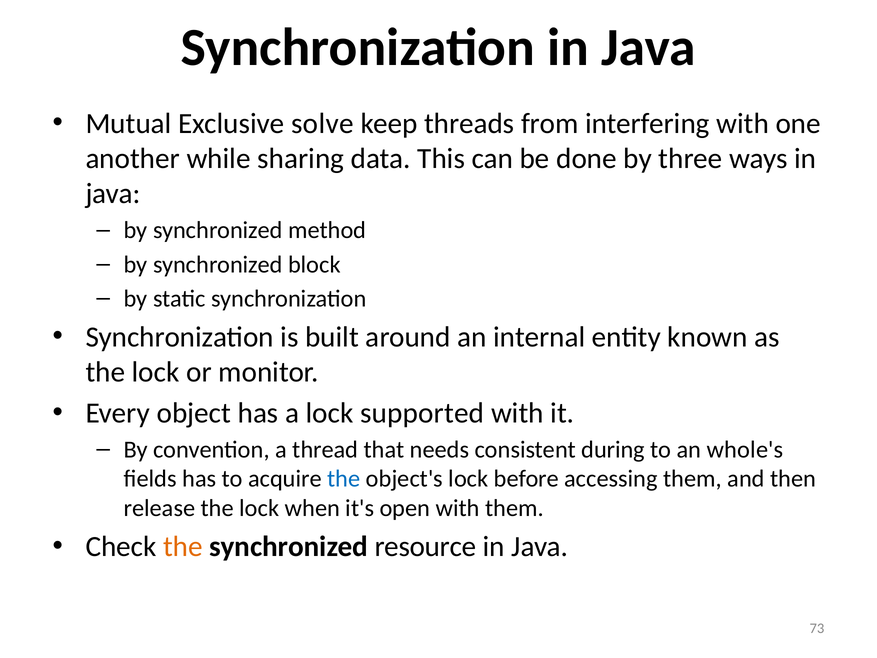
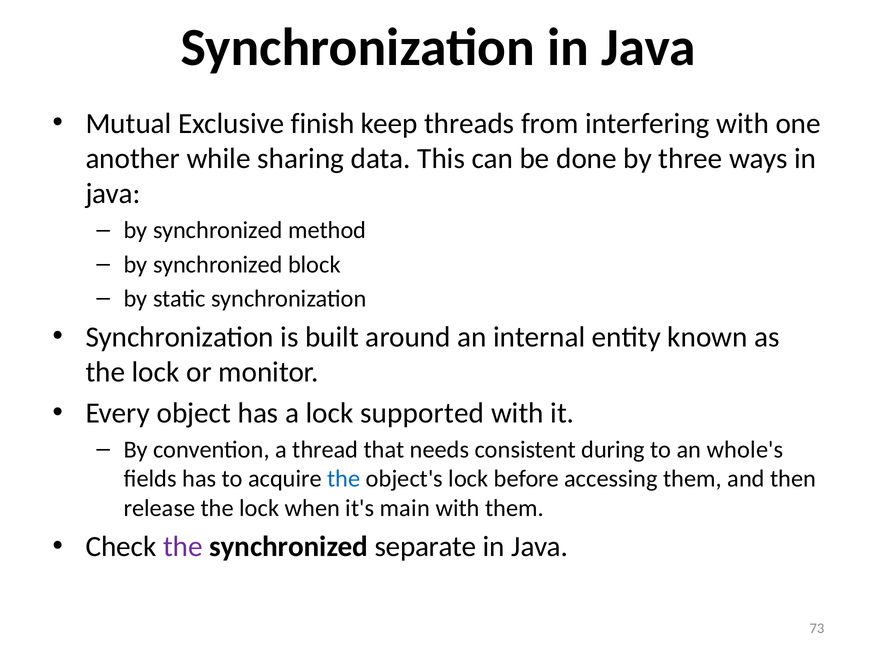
solve: solve -> finish (323, 123)
open: open -> main (405, 508)
the colour: orange -> purple (183, 546)
resource: resource -> separate (426, 546)
